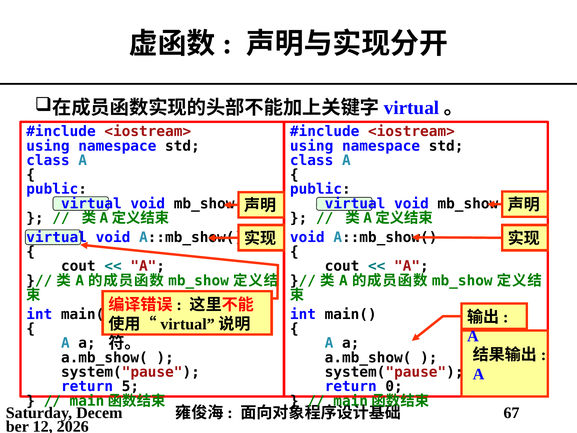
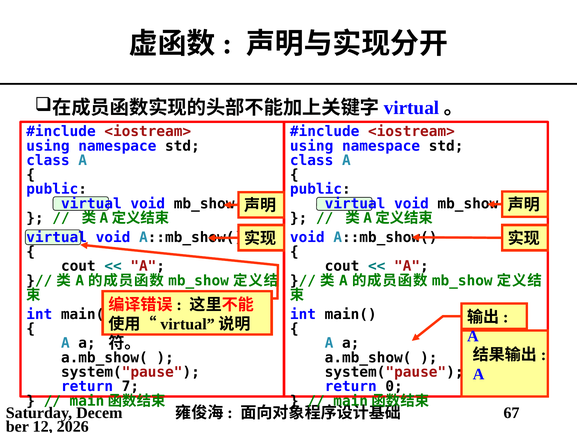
5: 5 -> 7 (130, 386)
